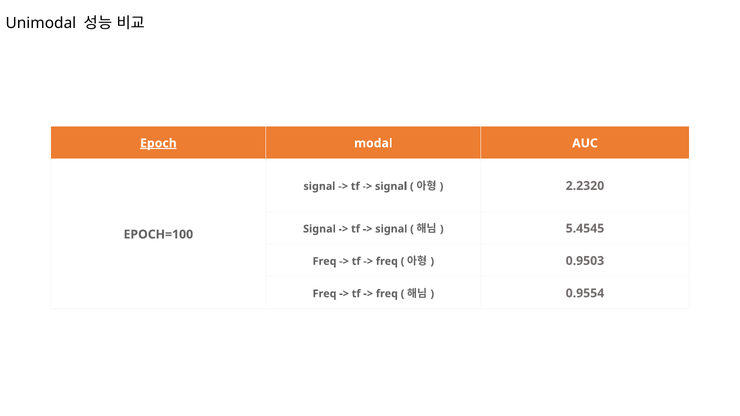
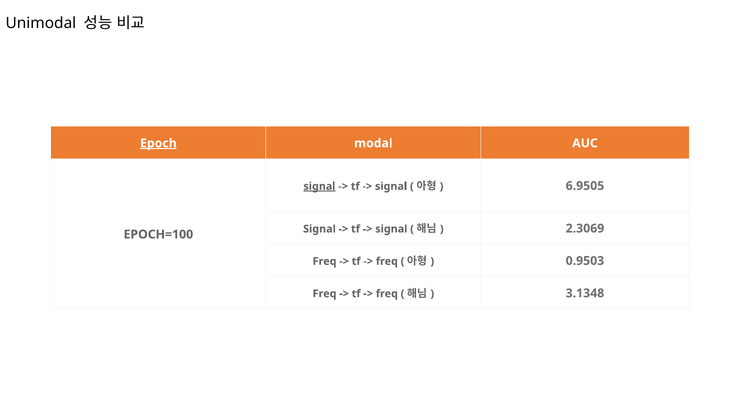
signal underline: none -> present (319, 186)
2.2320: 2.2320 -> 6.9505 (585, 186)
5.4545: 5.4545 -> 2.3069 (585, 229)
0.9554: 0.9554 -> 3.1348 (585, 293)
